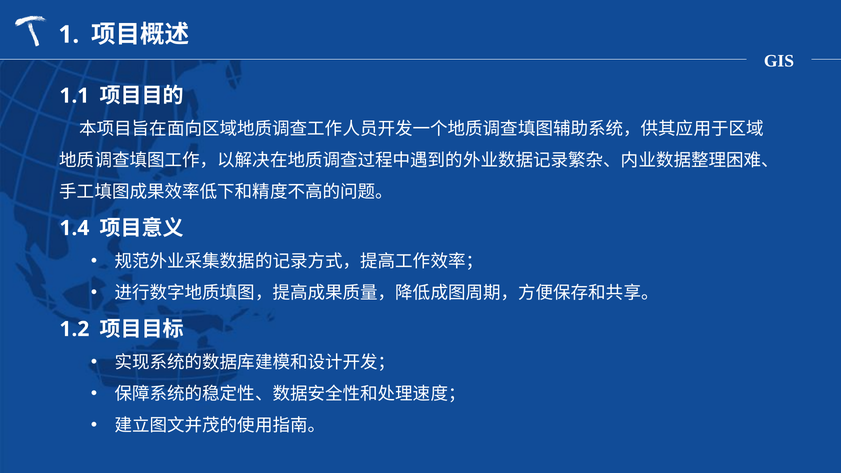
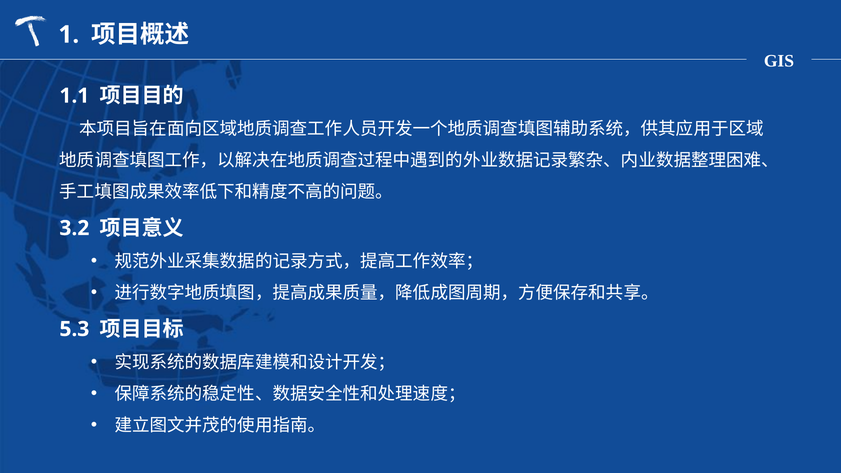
1.4: 1.4 -> 3.2 (74, 228)
1.2: 1.2 -> 5.3 (74, 329)
